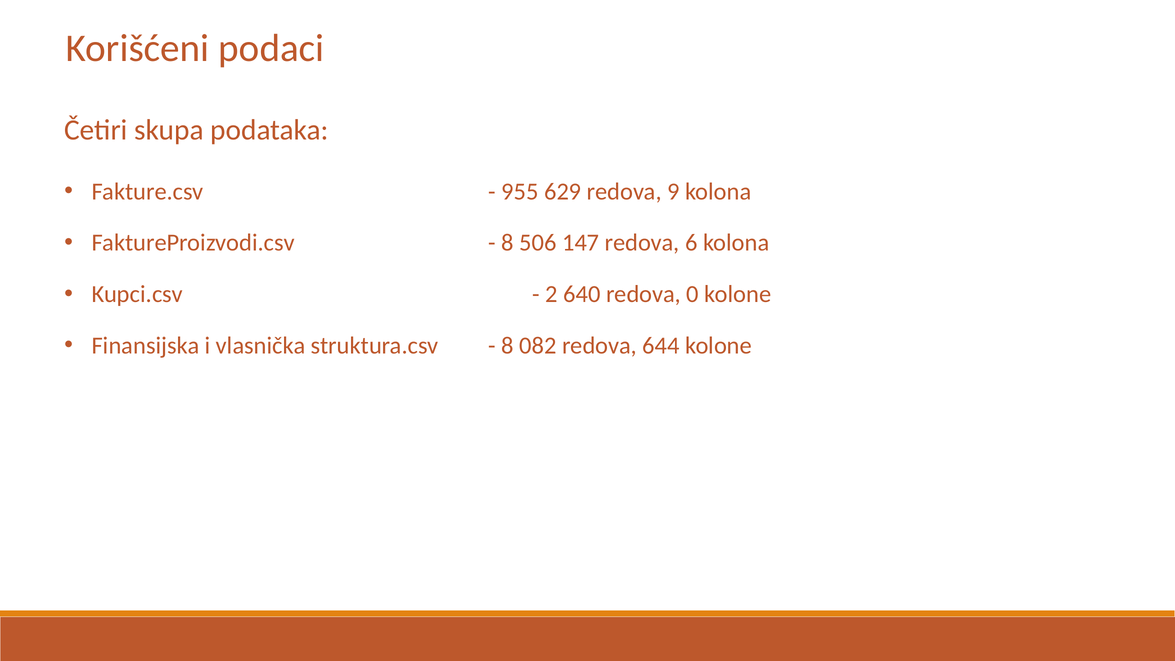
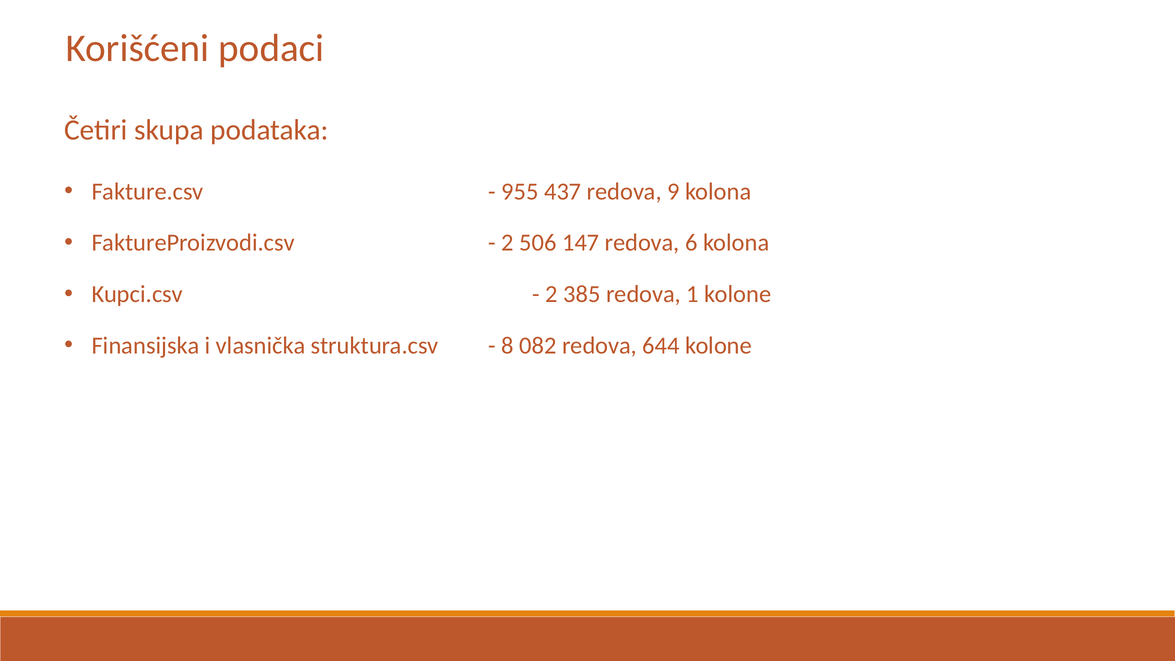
629: 629 -> 437 (563, 191)
8: 8 -> 2 (508, 243)
640: 640 -> 385 (582, 294)
0: 0 -> 1 (693, 294)
